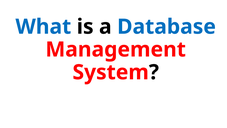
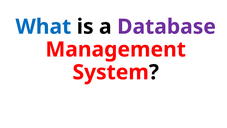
Database colour: blue -> purple (167, 27)
